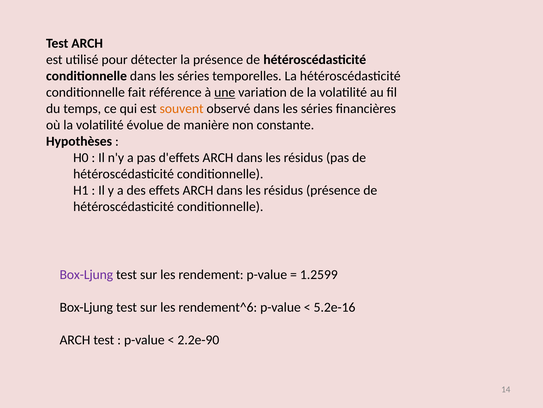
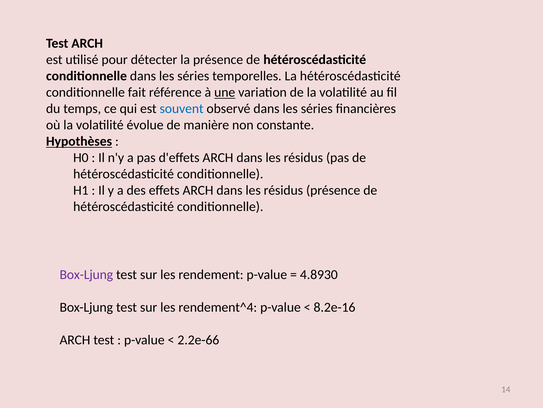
souvent colour: orange -> blue (182, 109)
Hypothèses underline: none -> present (79, 141)
1.2599: 1.2599 -> 4.8930 (319, 274)
rendement^6: rendement^6 -> rendement^4 (218, 307)
5.2e-16: 5.2e-16 -> 8.2e-16 (335, 307)
2.2e-90: 2.2e-90 -> 2.2e-66 (198, 339)
